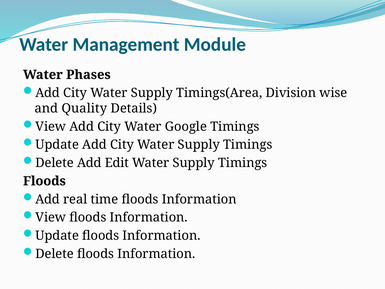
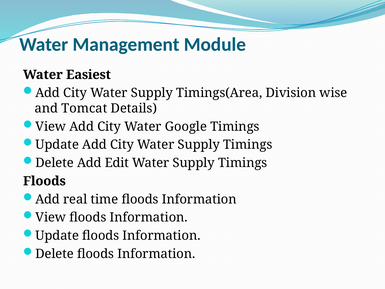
Phases: Phases -> Easiest (88, 75)
Quality: Quality -> Tomcat (84, 108)
